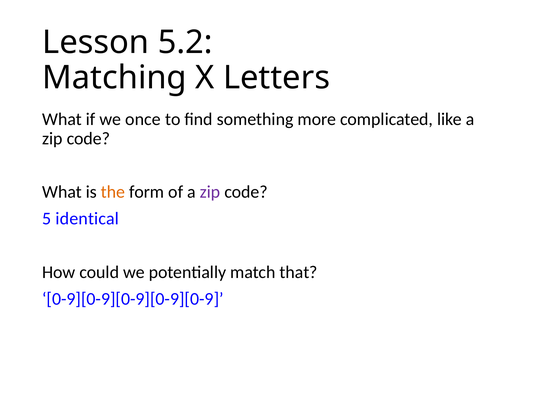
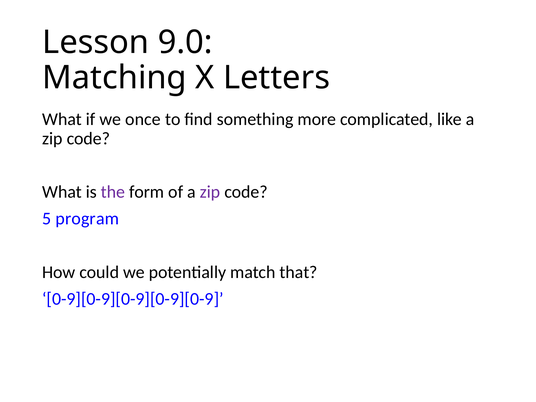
5.2: 5.2 -> 9.0 (185, 42)
the colour: orange -> purple (113, 192)
identical: identical -> program (87, 219)
